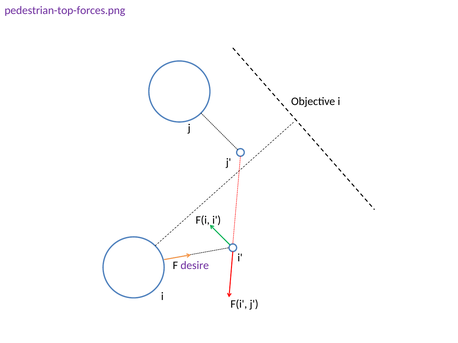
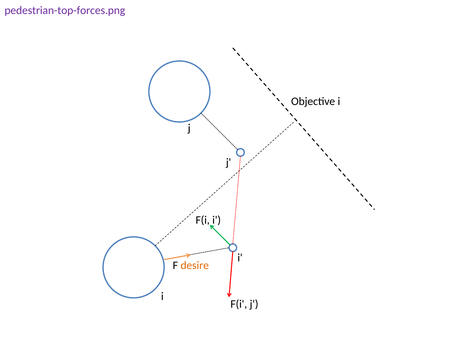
desire colour: purple -> orange (195, 266)
